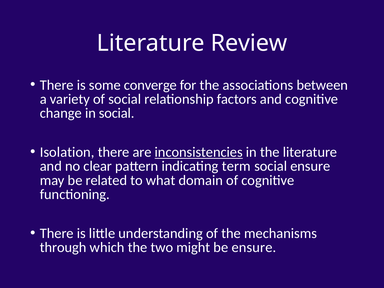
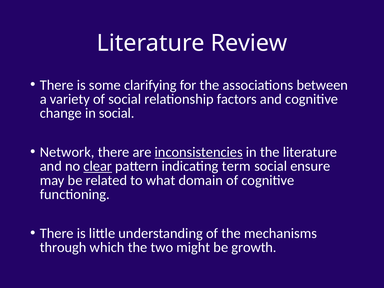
converge: converge -> clarifying (150, 85)
Isolation: Isolation -> Network (67, 152)
clear underline: none -> present (98, 166)
be ensure: ensure -> growth (254, 247)
